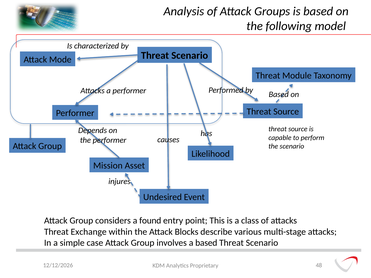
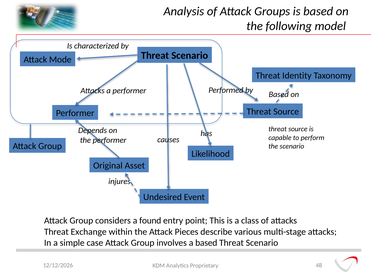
Module: Module -> Identity (297, 76)
Mission: Mission -> Original (108, 166)
Blocks: Blocks -> Pieces (187, 232)
